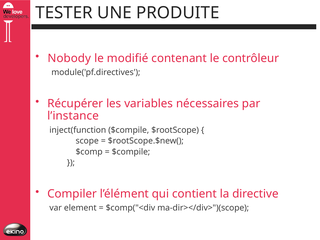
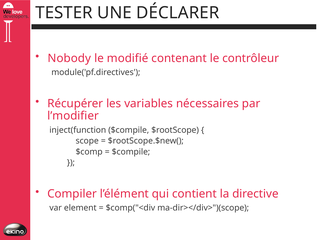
PRODUITE: PRODUITE -> DÉCLARER (178, 13)
l’instance: l’instance -> l’modifier (73, 116)
